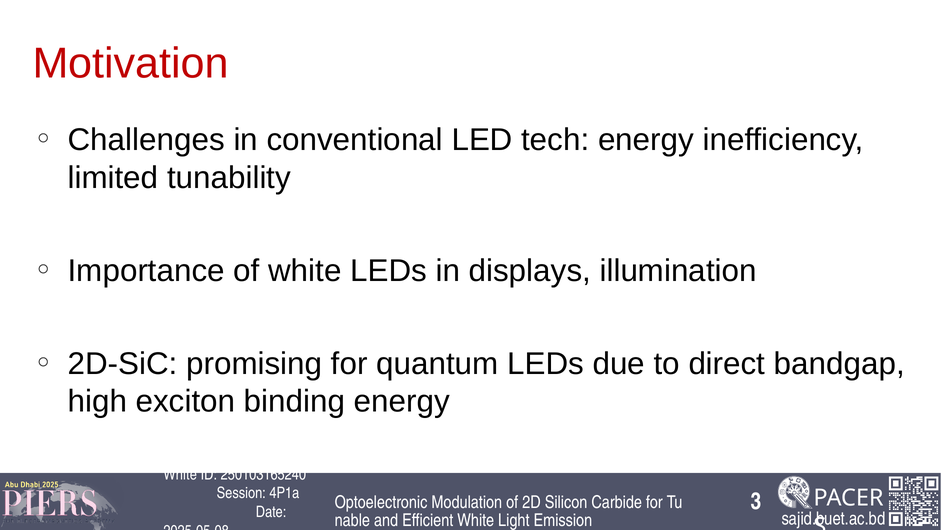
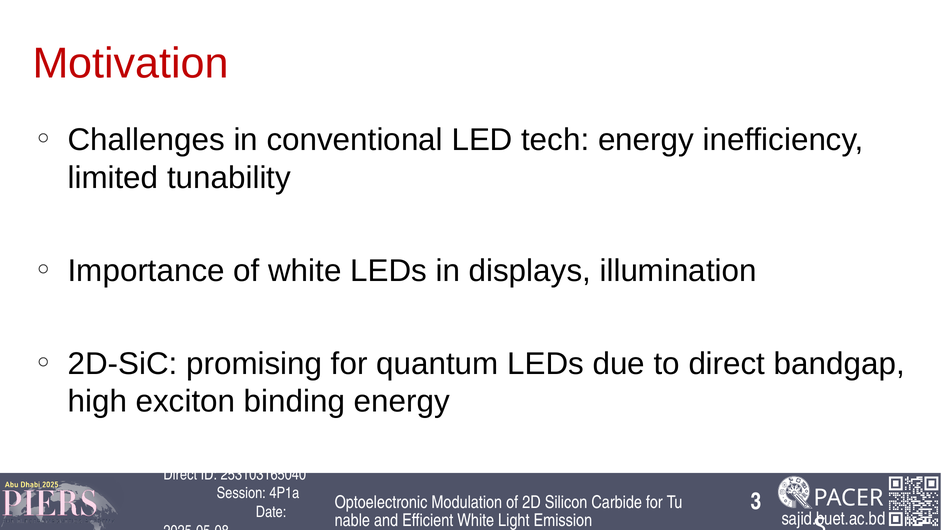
White: White -> Direct (180, 474)
250103165240: 250103165240 -> 253103165040 (263, 474)
